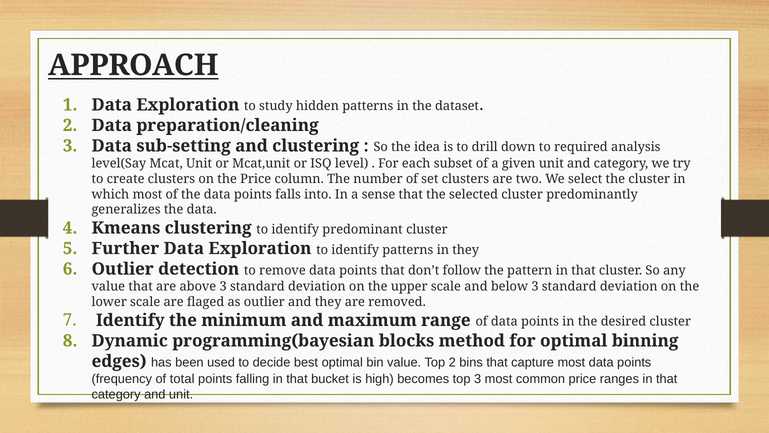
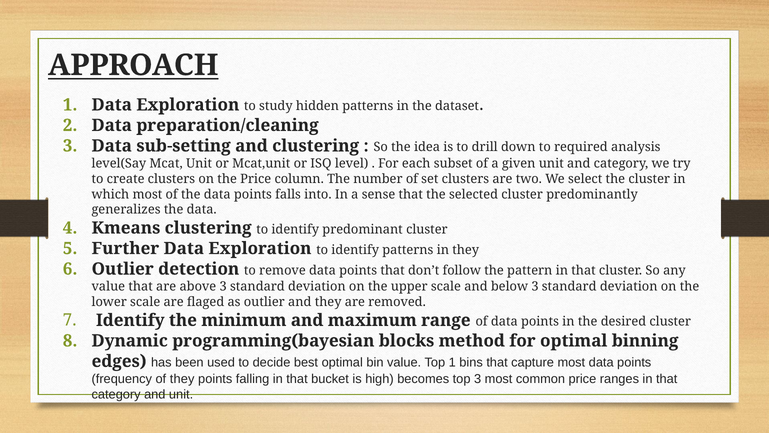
Top 2: 2 -> 1 (452, 362)
of total: total -> they (182, 379)
